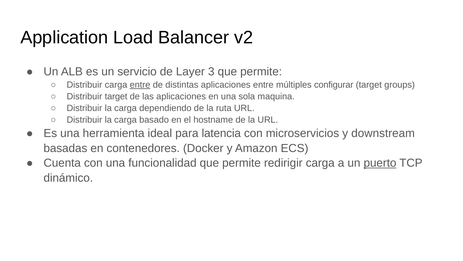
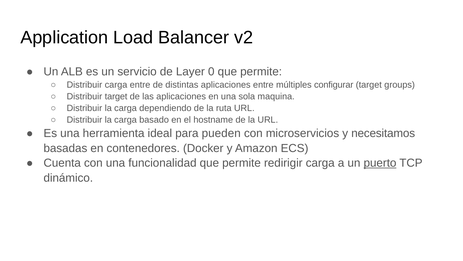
3: 3 -> 0 (211, 72)
entre underline: present -> none (140, 85)
latencia: latencia -> pueden (221, 133)
downstream: downstream -> necesitamos (383, 133)
